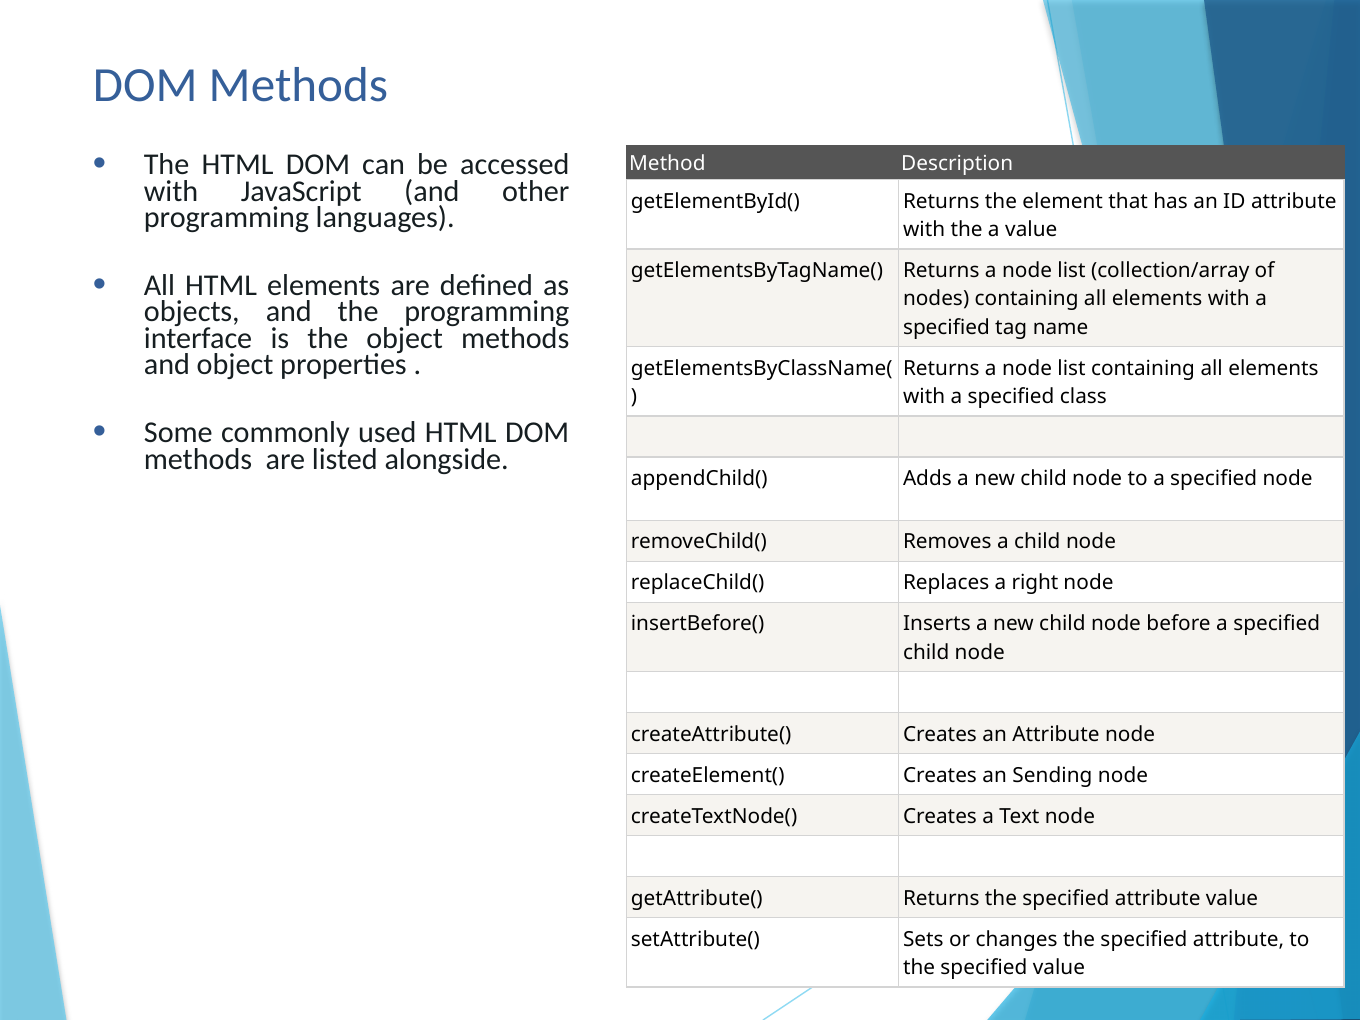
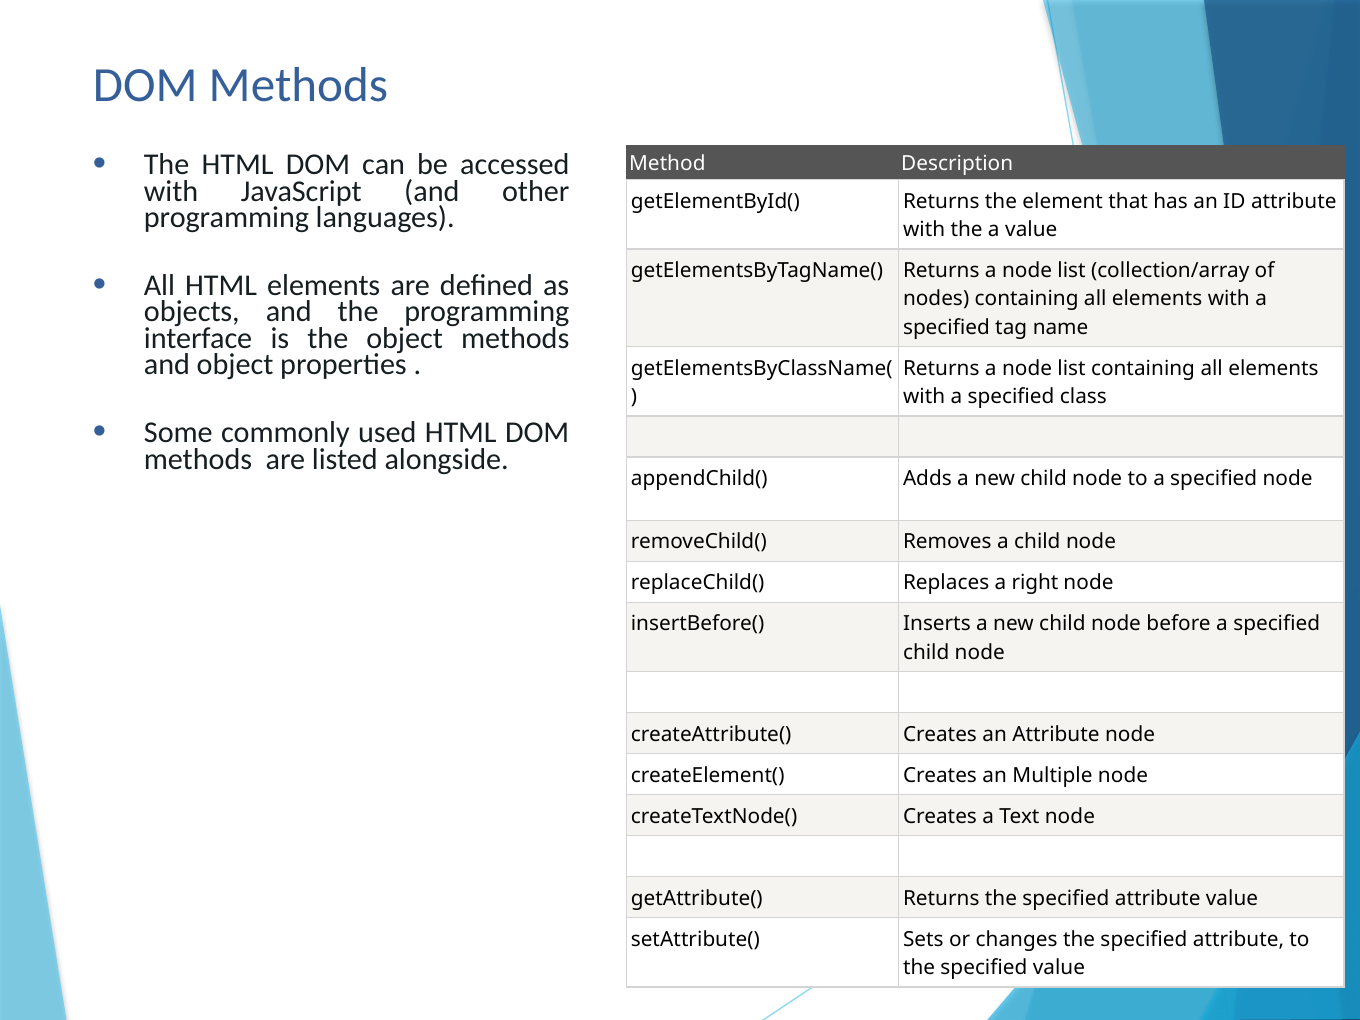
Sending: Sending -> Multiple (1052, 775)
